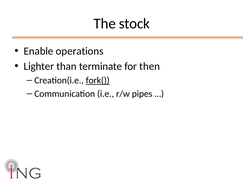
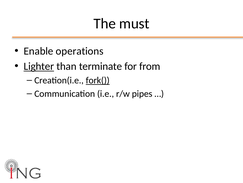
stock: stock -> must (134, 24)
Lighter underline: none -> present (39, 66)
then: then -> from (150, 66)
